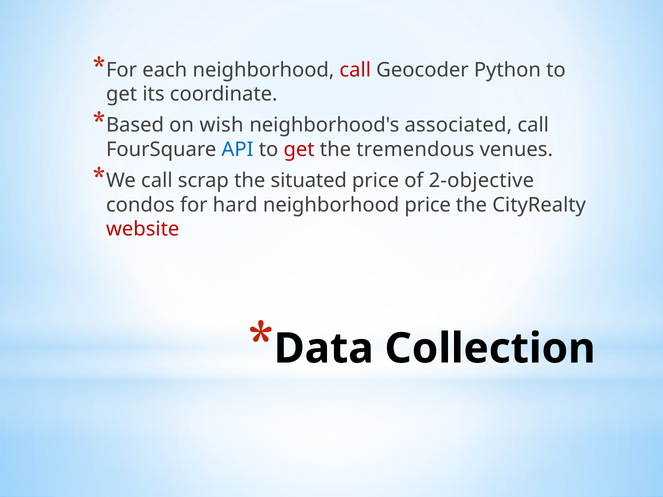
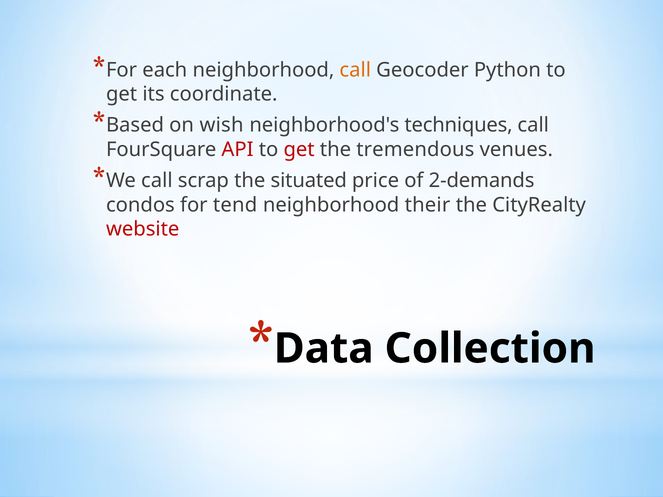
call colour: red -> orange (355, 70)
associated: associated -> techniques (459, 125)
API colour: blue -> red (238, 150)
2-objective: 2-objective -> 2-demands (482, 181)
hard: hard -> tend (235, 205)
neighborhood price: price -> their (427, 205)
